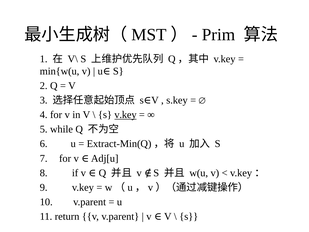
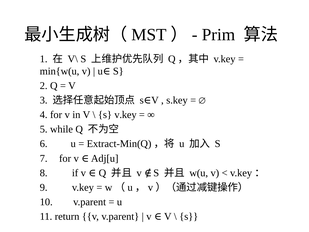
v.key underline: present -> none (126, 115)
